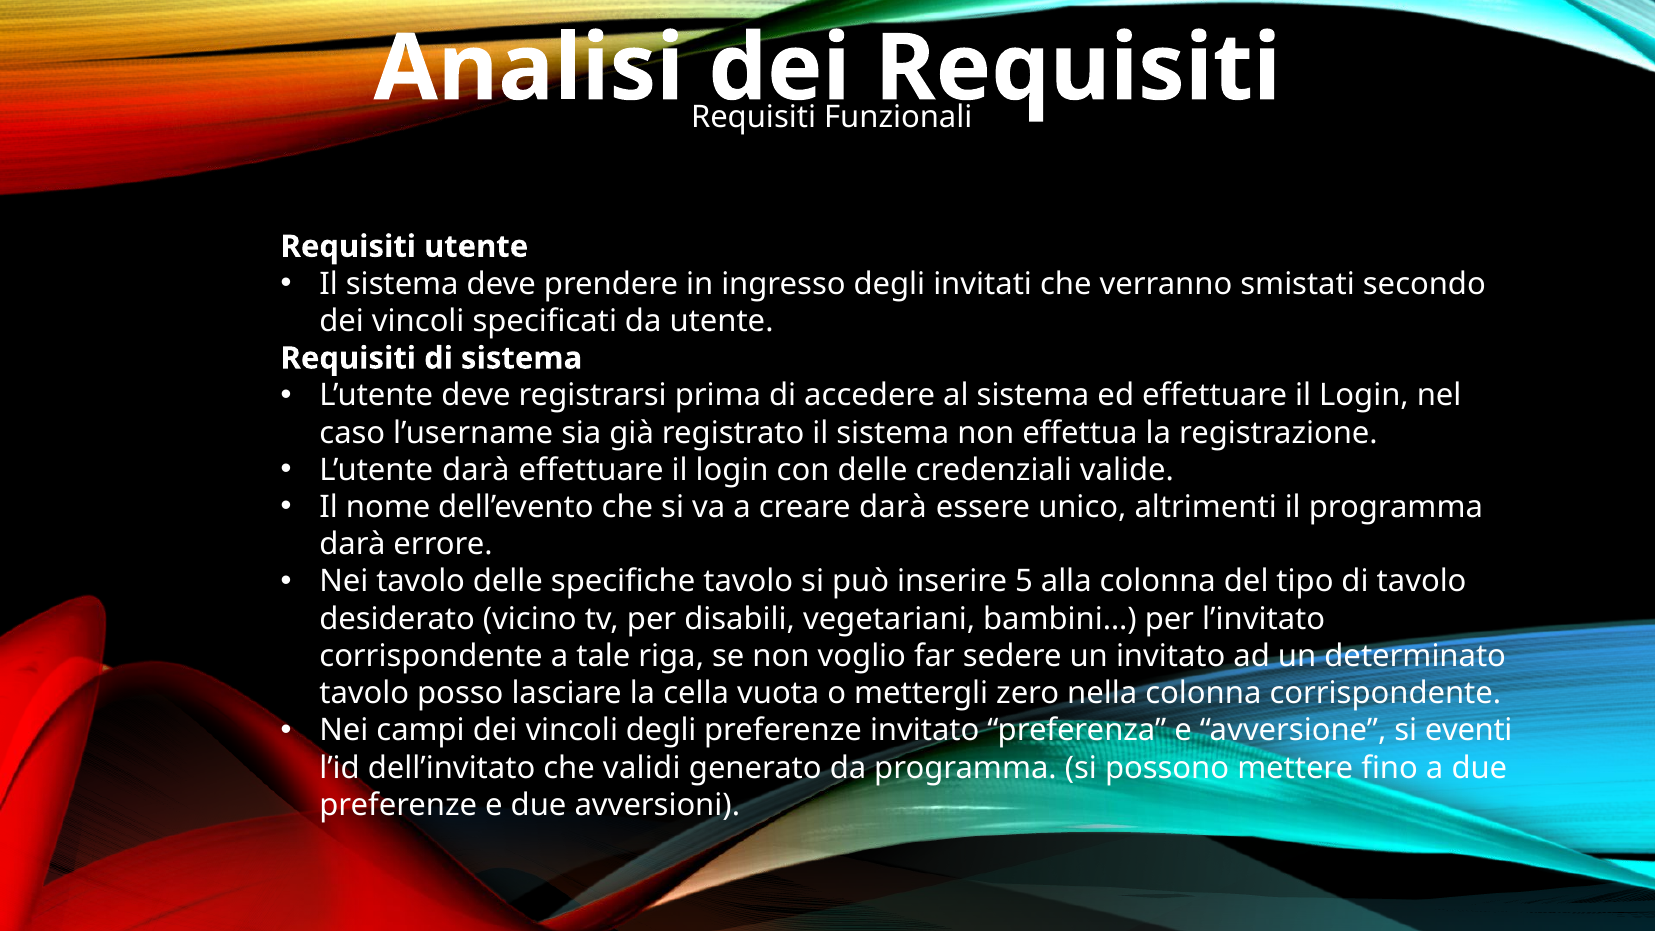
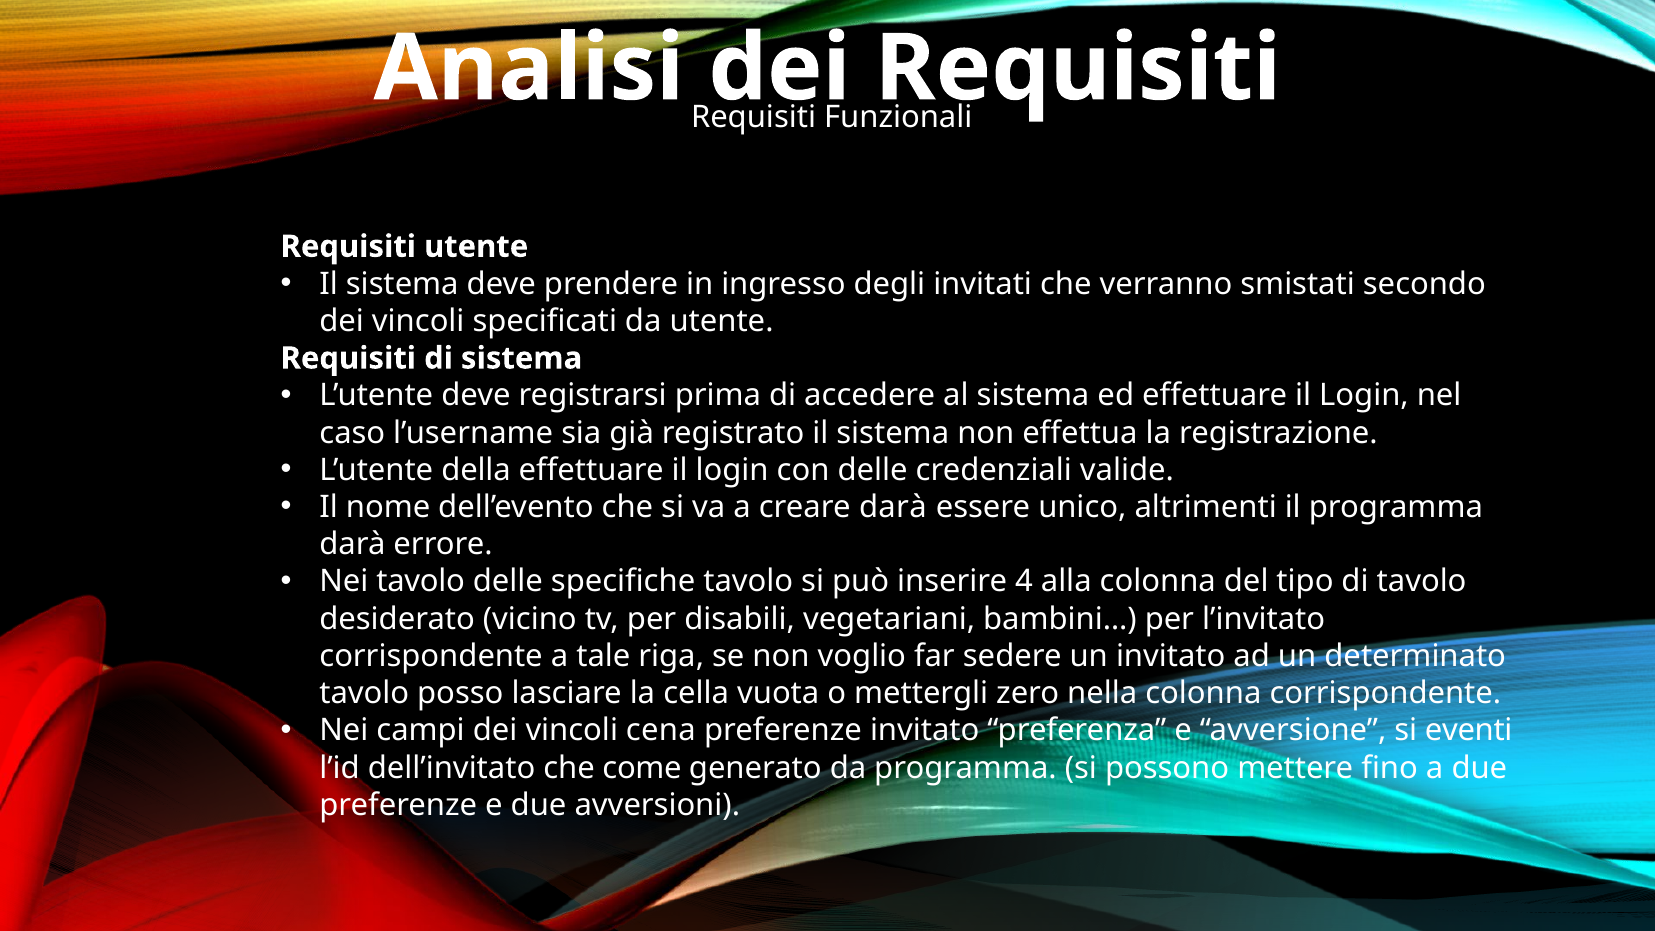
L’utente darà: darà -> della (476, 470)
5: 5 -> 4 (1024, 582)
vincoli degli: degli -> cena (661, 731)
validi: validi -> come (642, 768)
